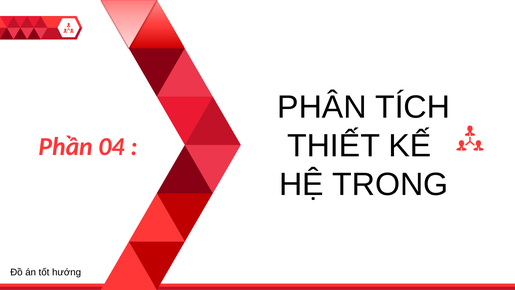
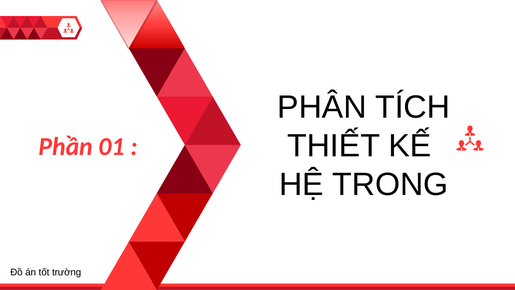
04: 04 -> 01 (112, 146)
hướng: hướng -> trường (67, 272)
